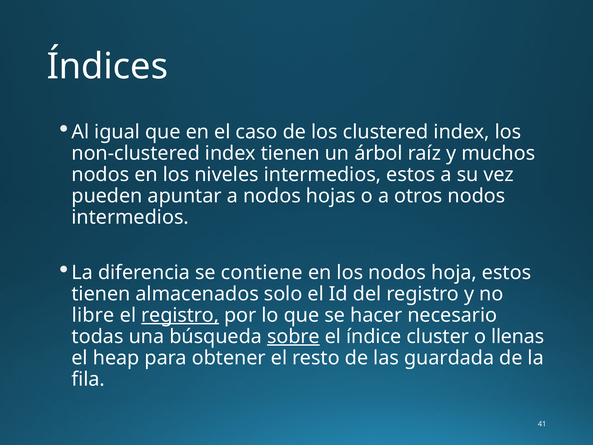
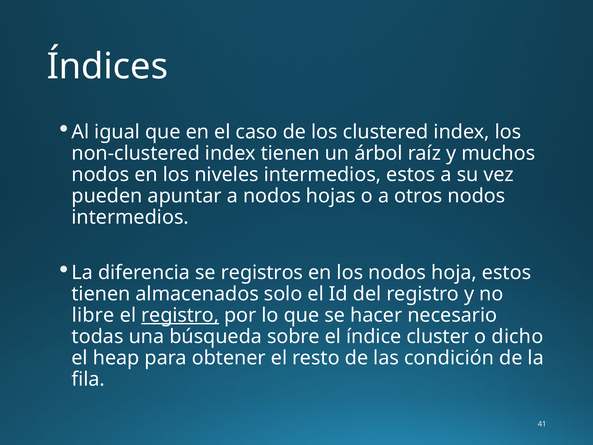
contiene: contiene -> registros (262, 272)
sobre underline: present -> none (293, 336)
llenas: llenas -> dicho (518, 336)
guardada: guardada -> condición (449, 358)
